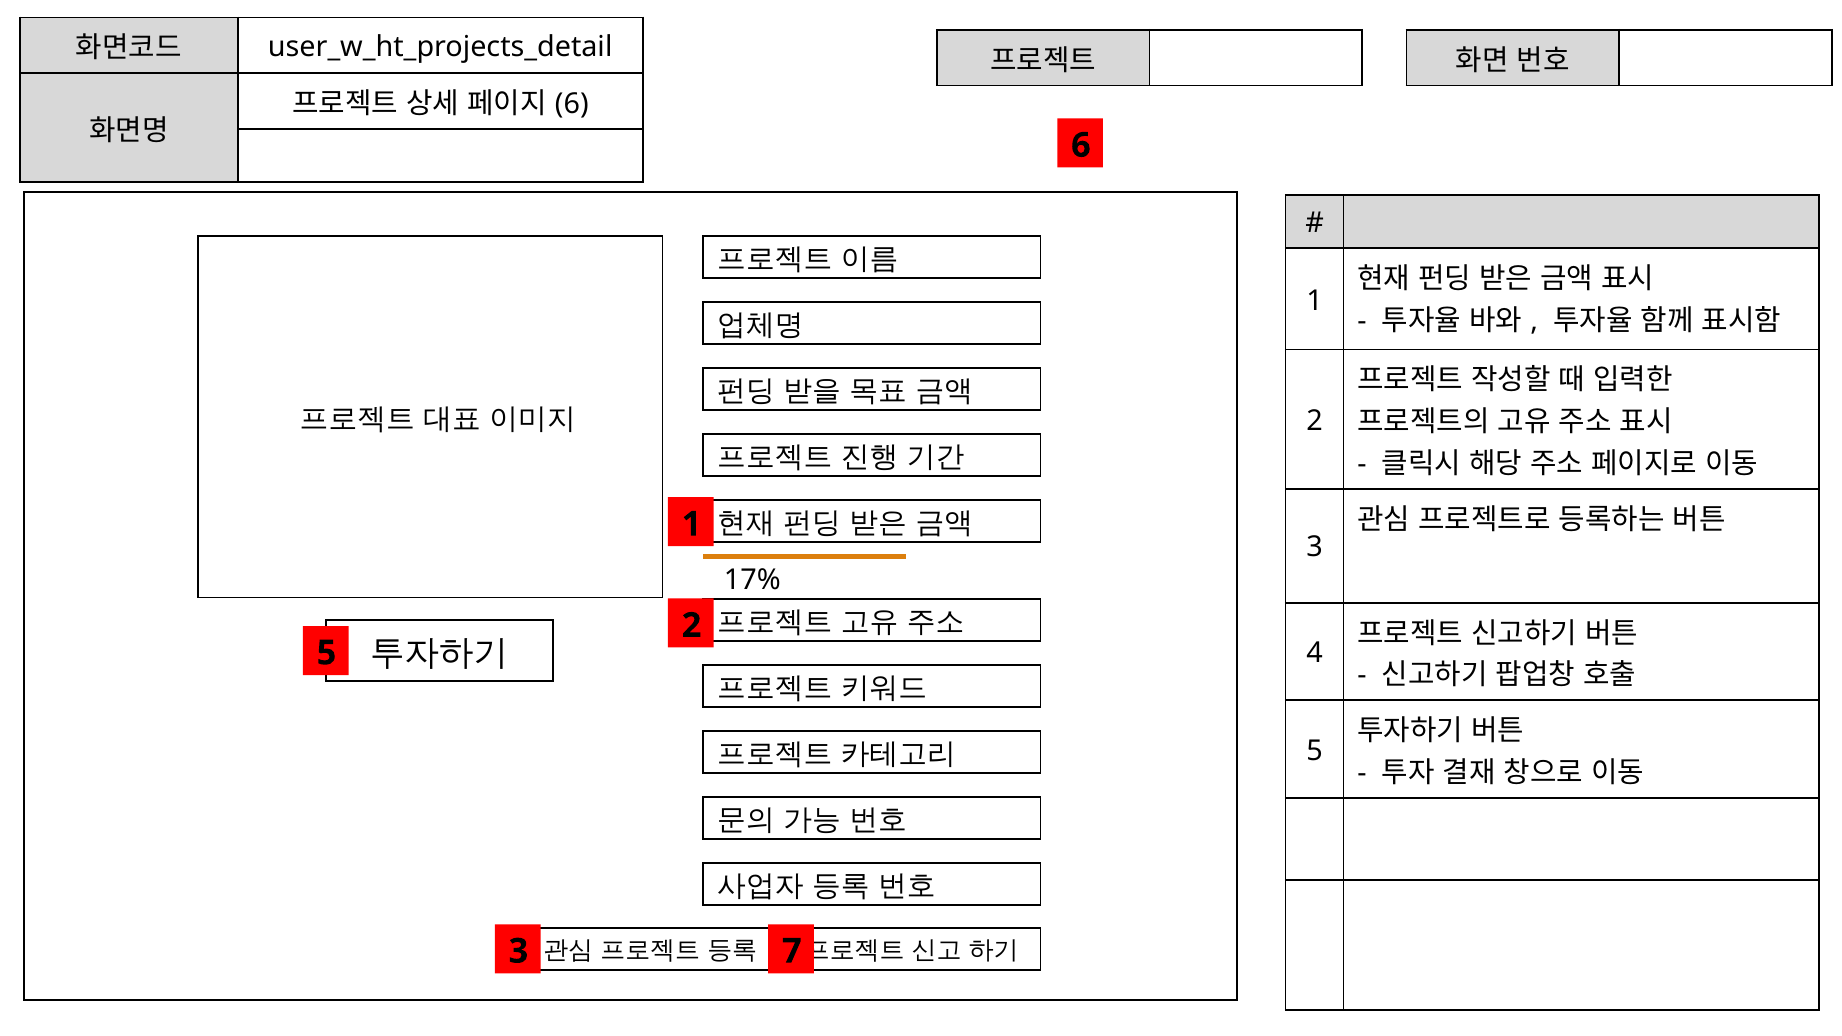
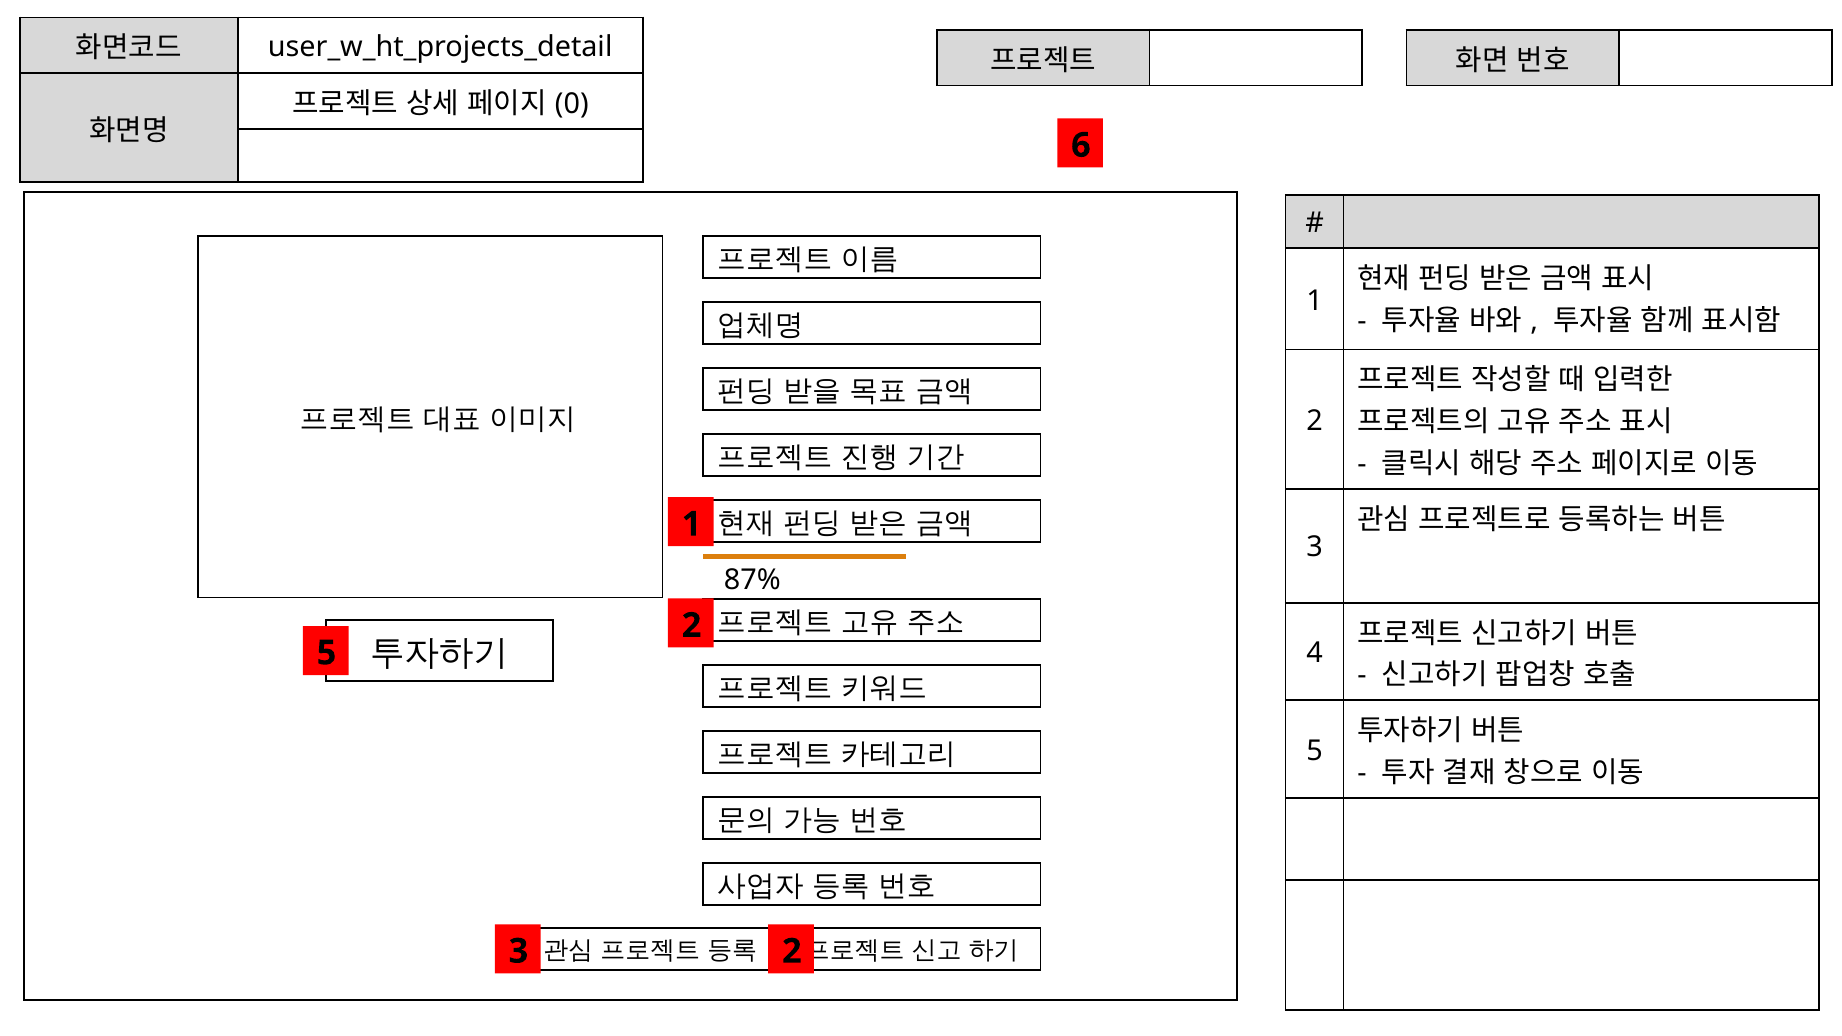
6: 6 -> 0 (572, 104)
17%: 17% -> 87% (752, 580)
3 7: 7 -> 2 (792, 951)
